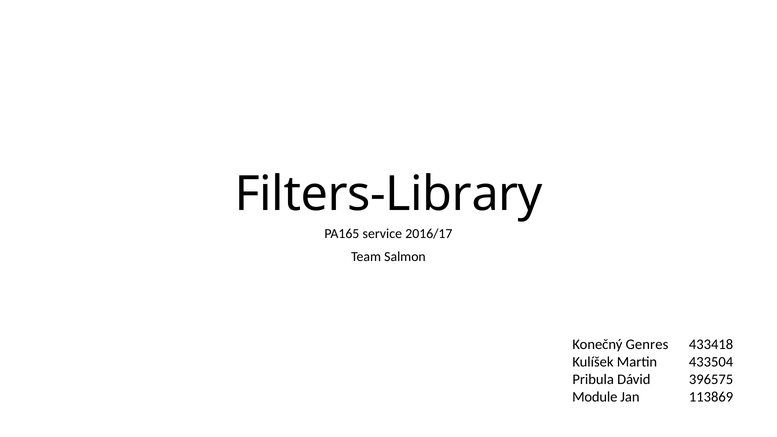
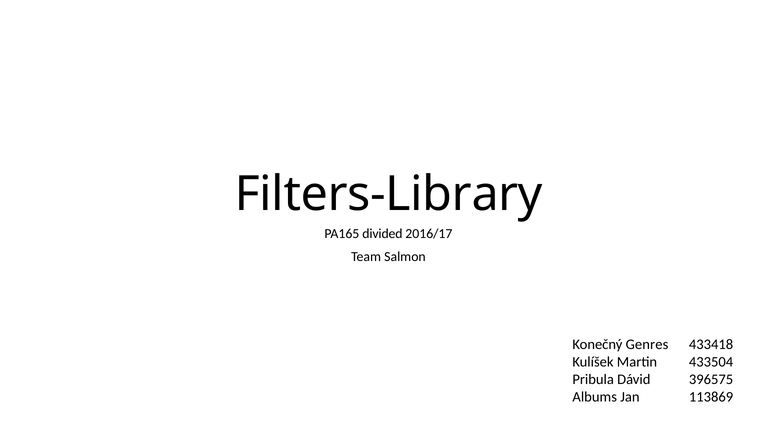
service: service -> divided (382, 234)
Module: Module -> Albums (595, 397)
